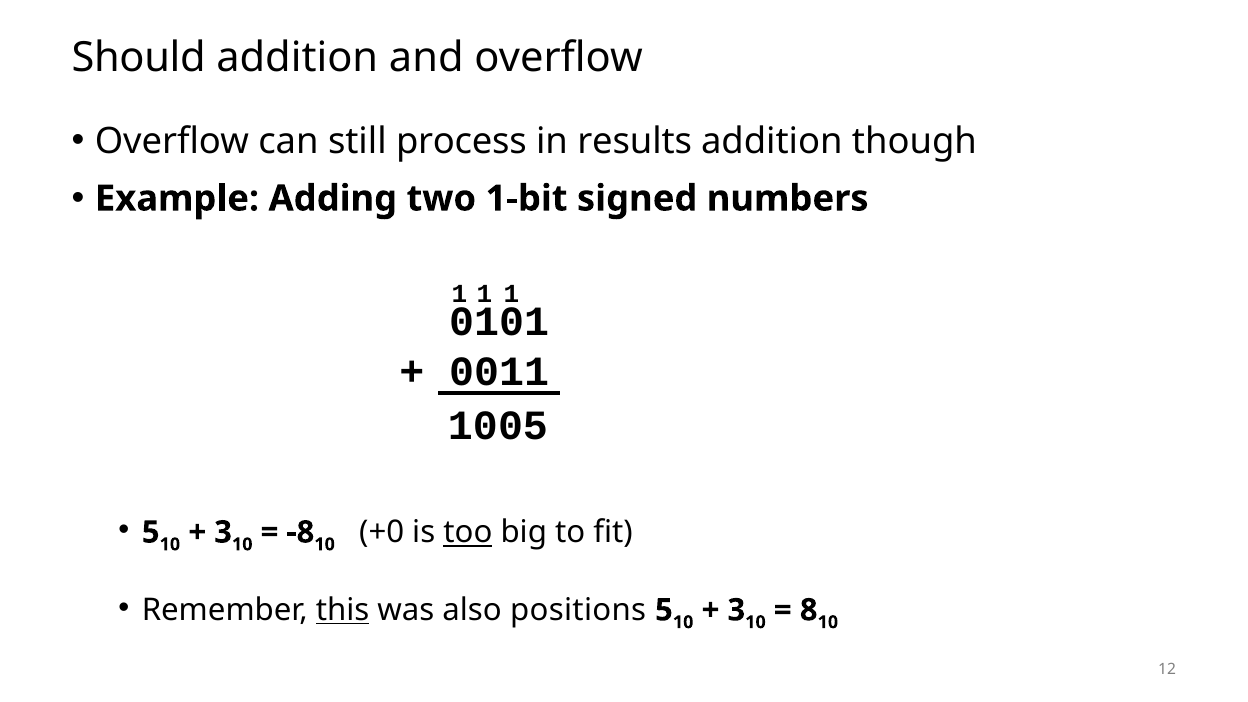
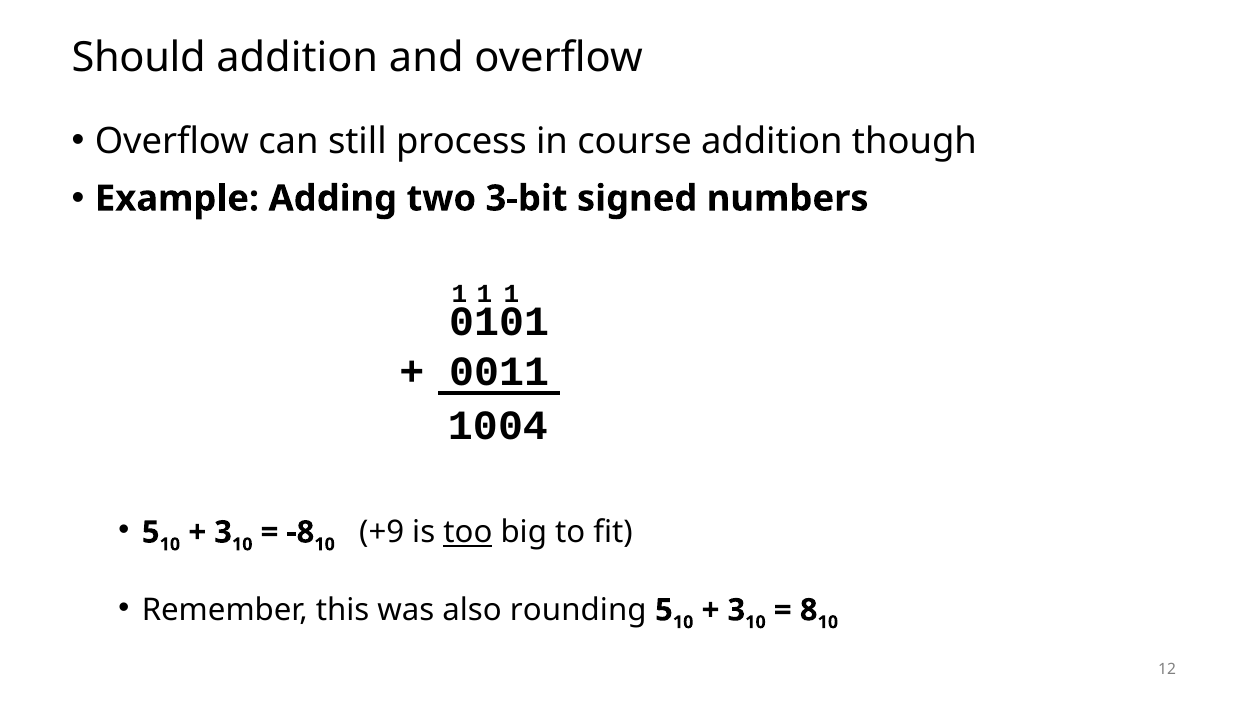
results: results -> course (635, 141)
1-bit: 1-bit -> 3-bit (527, 199)
1 5: 5 -> 4 (535, 426)
+0: +0 -> +9 (382, 532)
this underline: present -> none (343, 610)
positions: positions -> rounding (578, 610)
